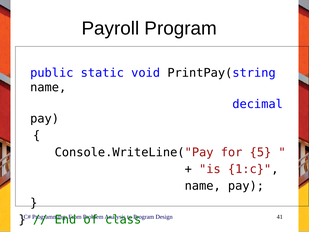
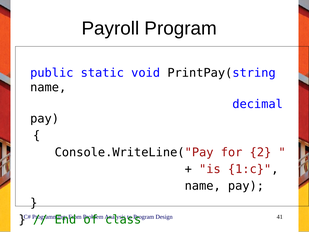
5: 5 -> 2 (260, 152)
